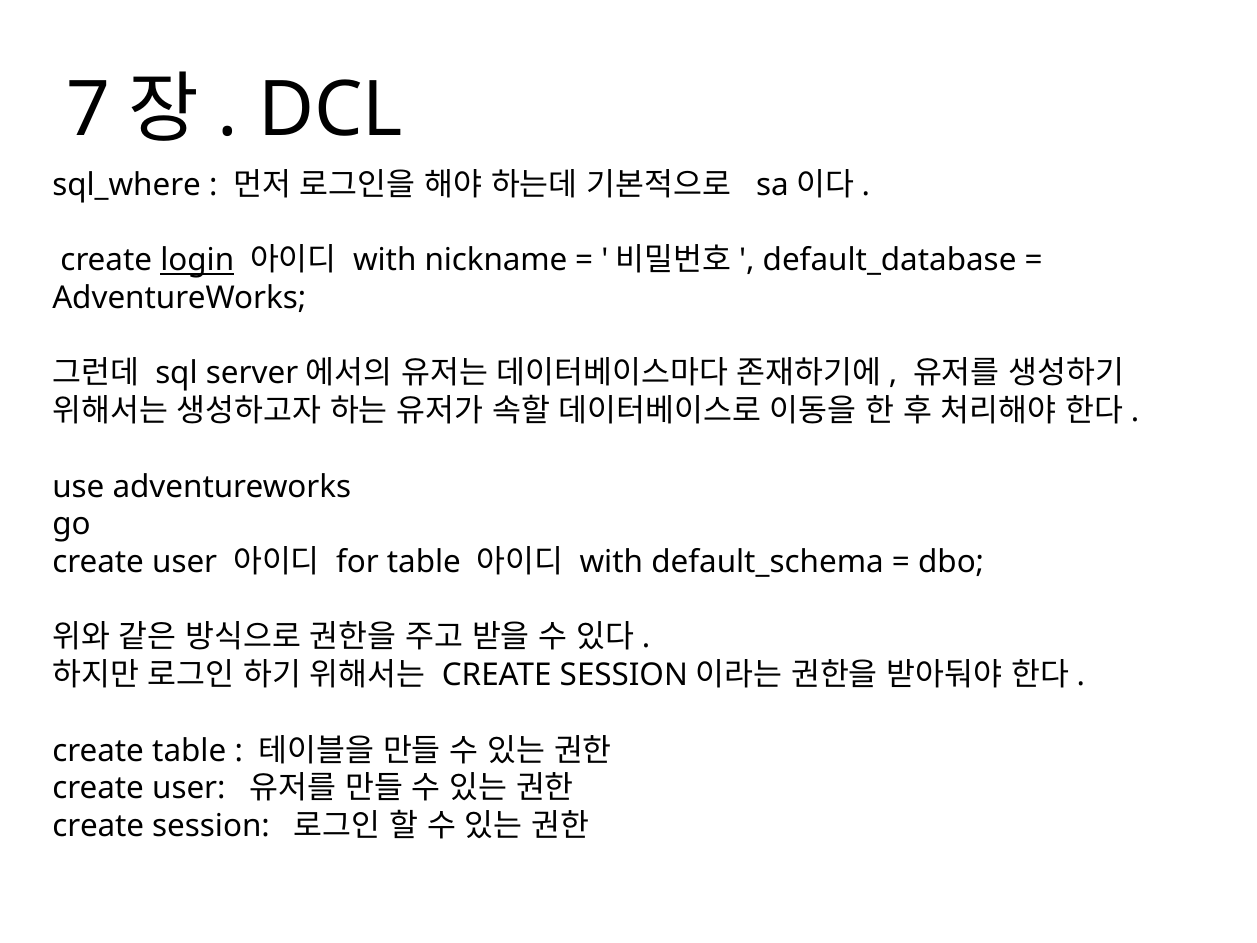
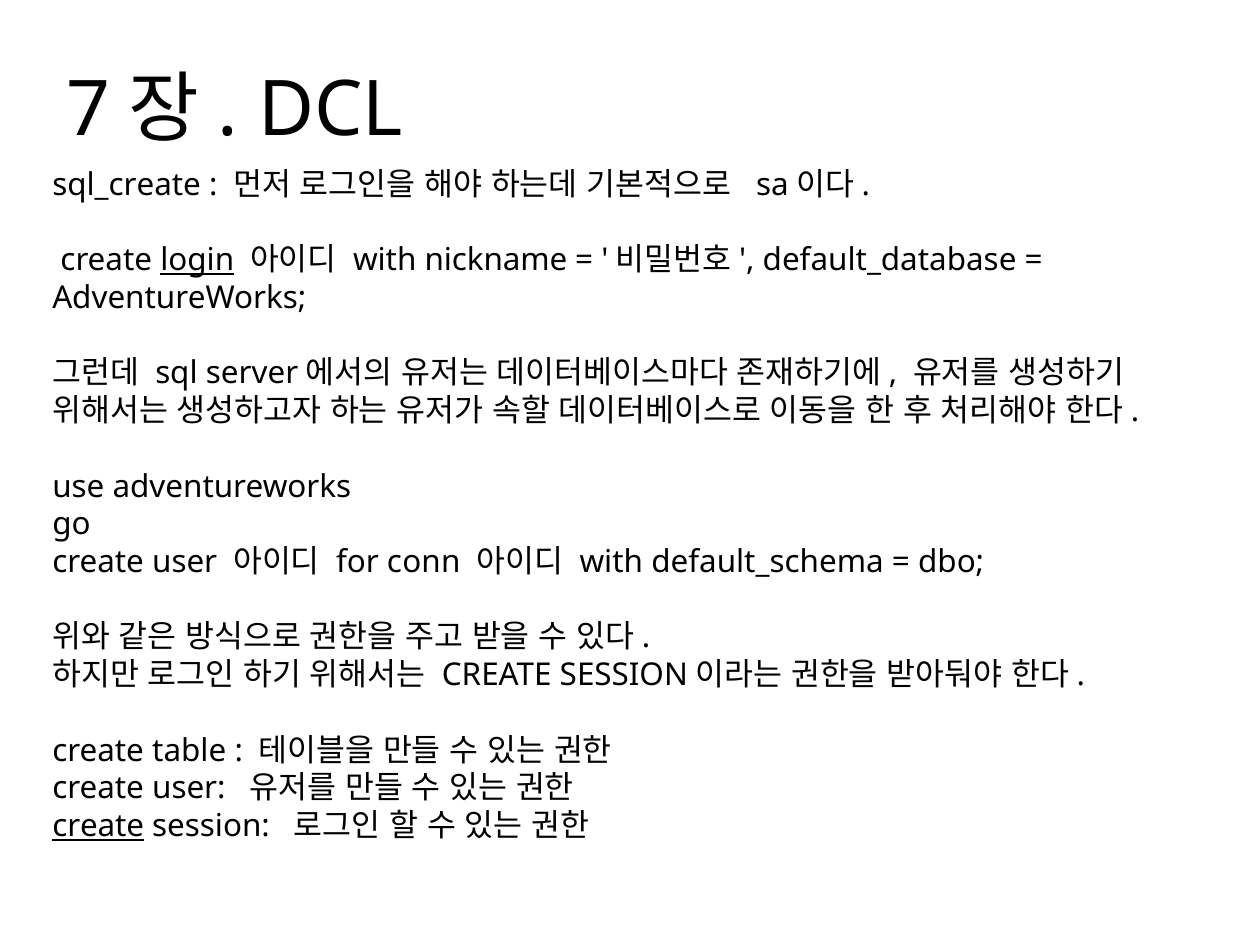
sql_where: sql_where -> sql_create (127, 185)
for table: table -> conn (424, 562)
create underline: none -> present (98, 826)
